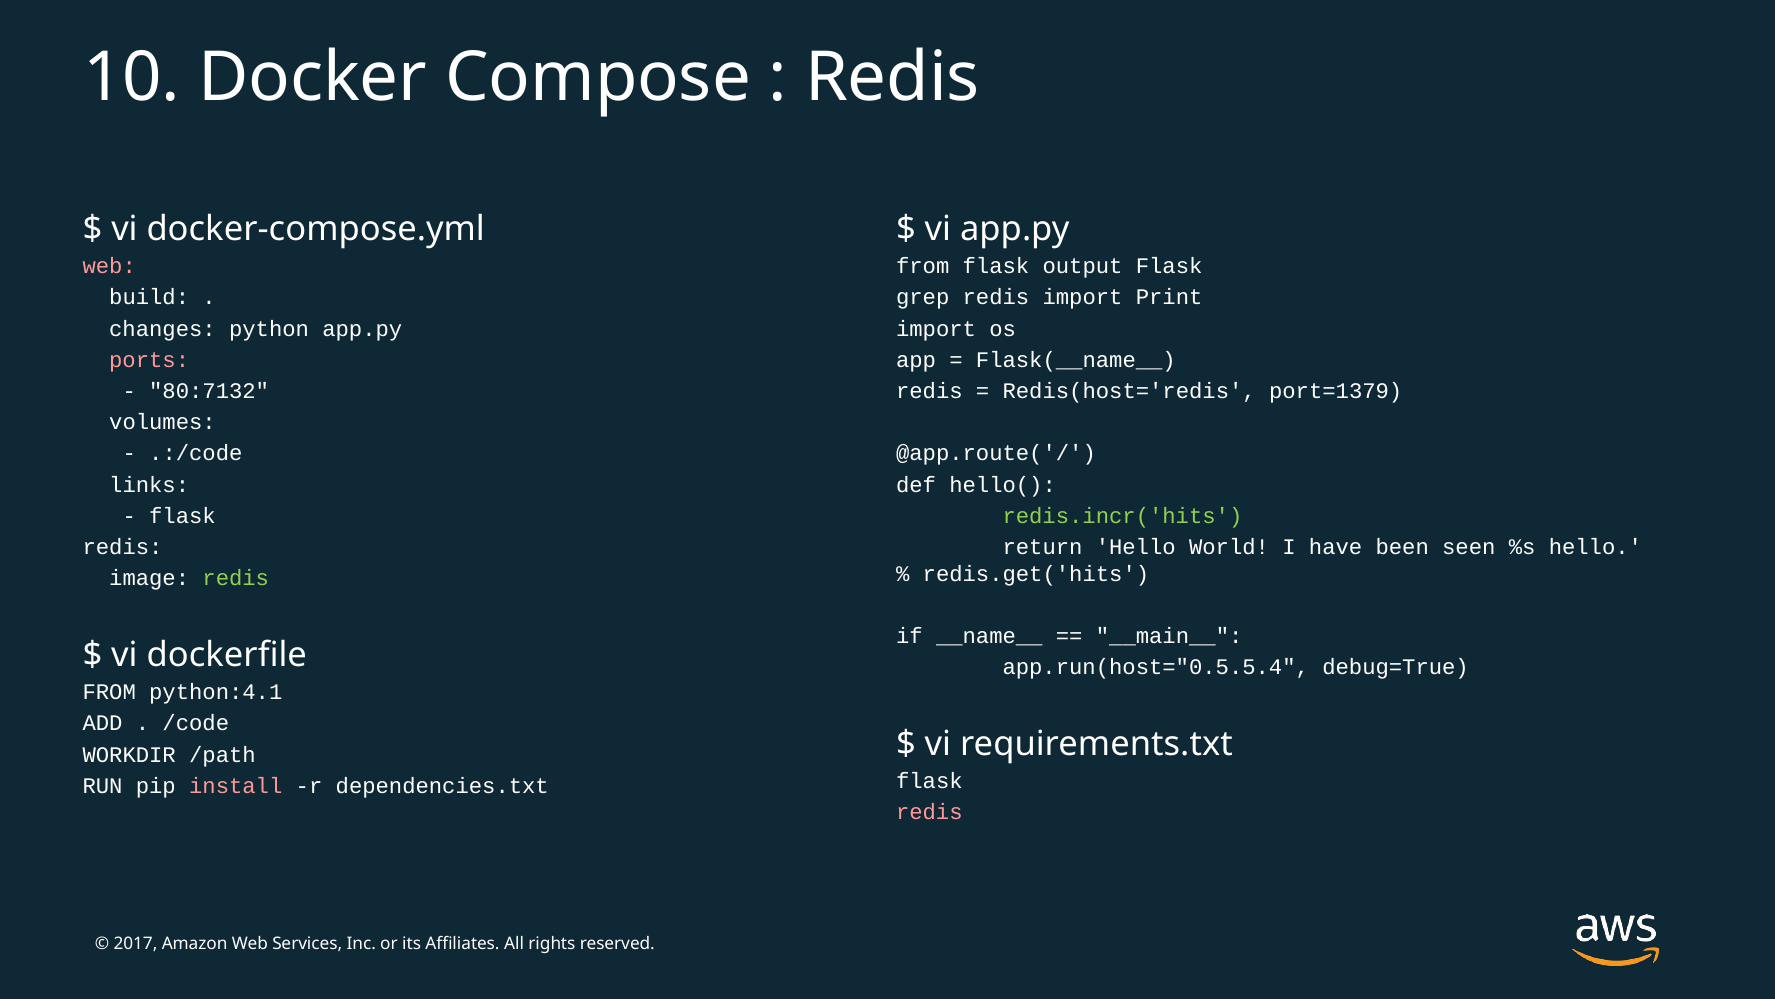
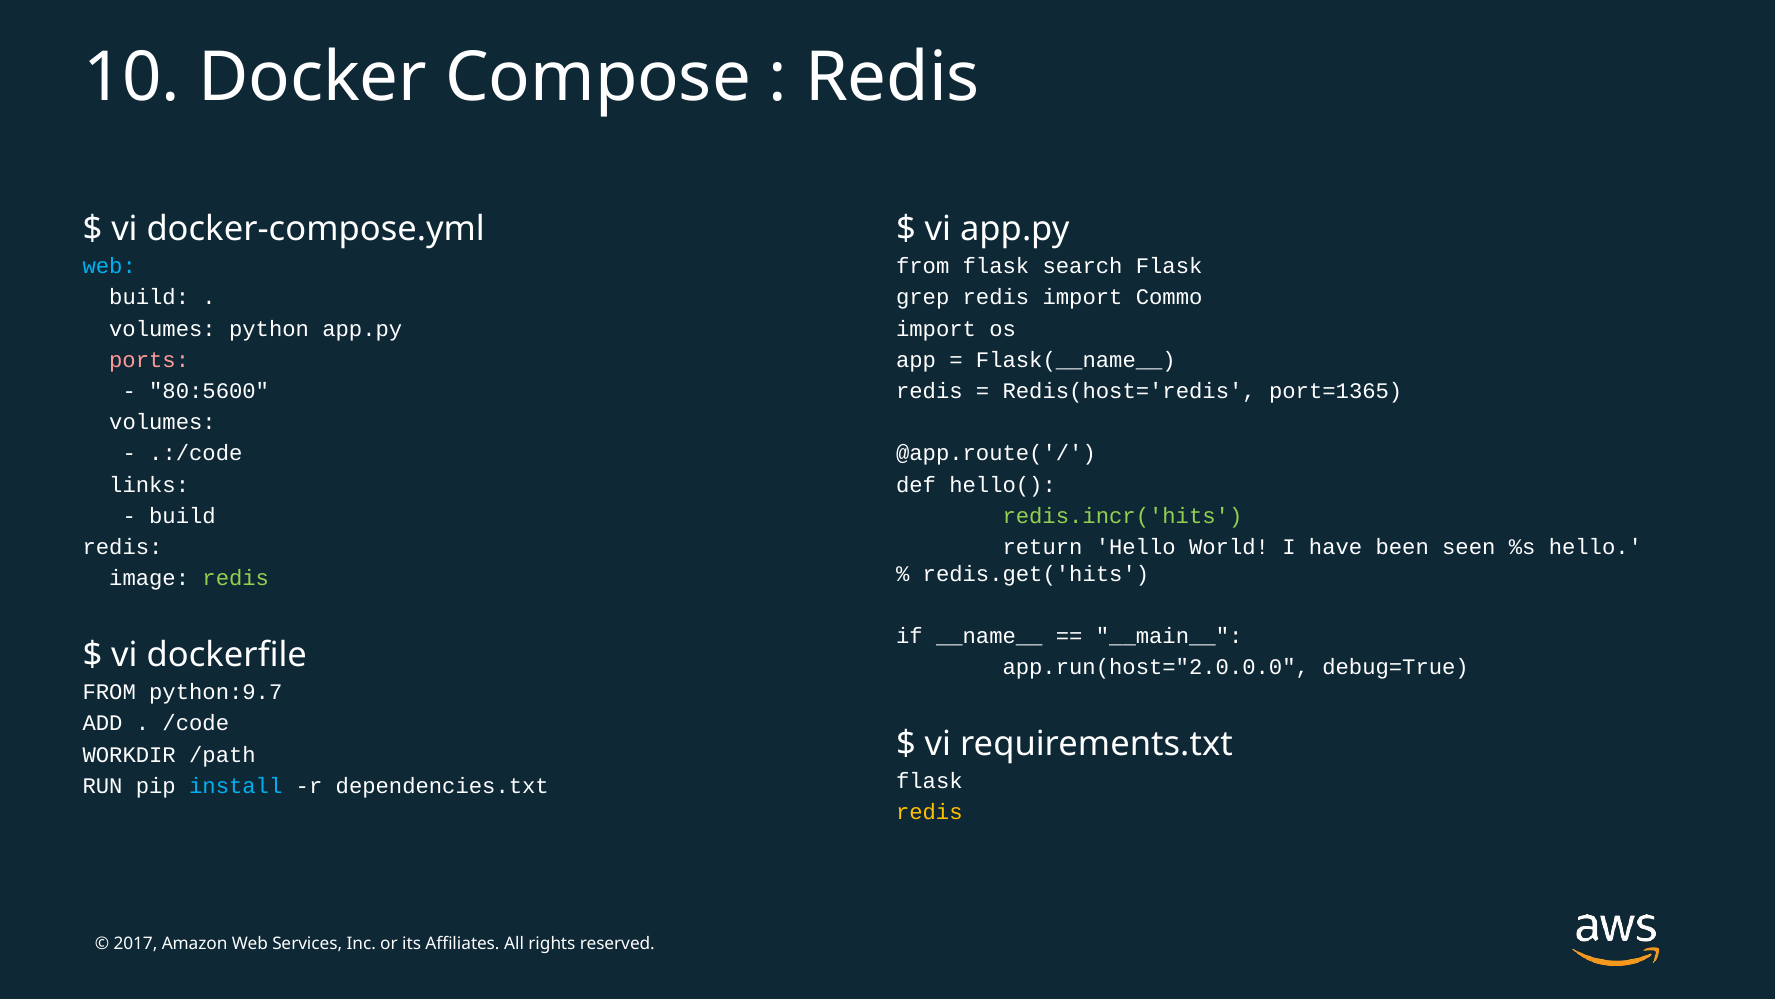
web colour: pink -> light blue (109, 266)
output: output -> search (1083, 266)
Print: Print -> Commo (1169, 297)
changes: changes -> volumes (162, 329)
80:7132: 80:7132 -> 80:5600 (209, 391)
port=1379: port=1379 -> port=1365 (1336, 391)
flask: flask -> build (182, 516)
app.run(host="0.5.5.4: app.run(host="0.5.5.4 -> app.run(host="2.0.0.0 (1156, 667)
python:4.1: python:4.1 -> python:9.7 (216, 692)
install colour: pink -> light blue (236, 785)
redis colour: pink -> yellow (929, 812)
